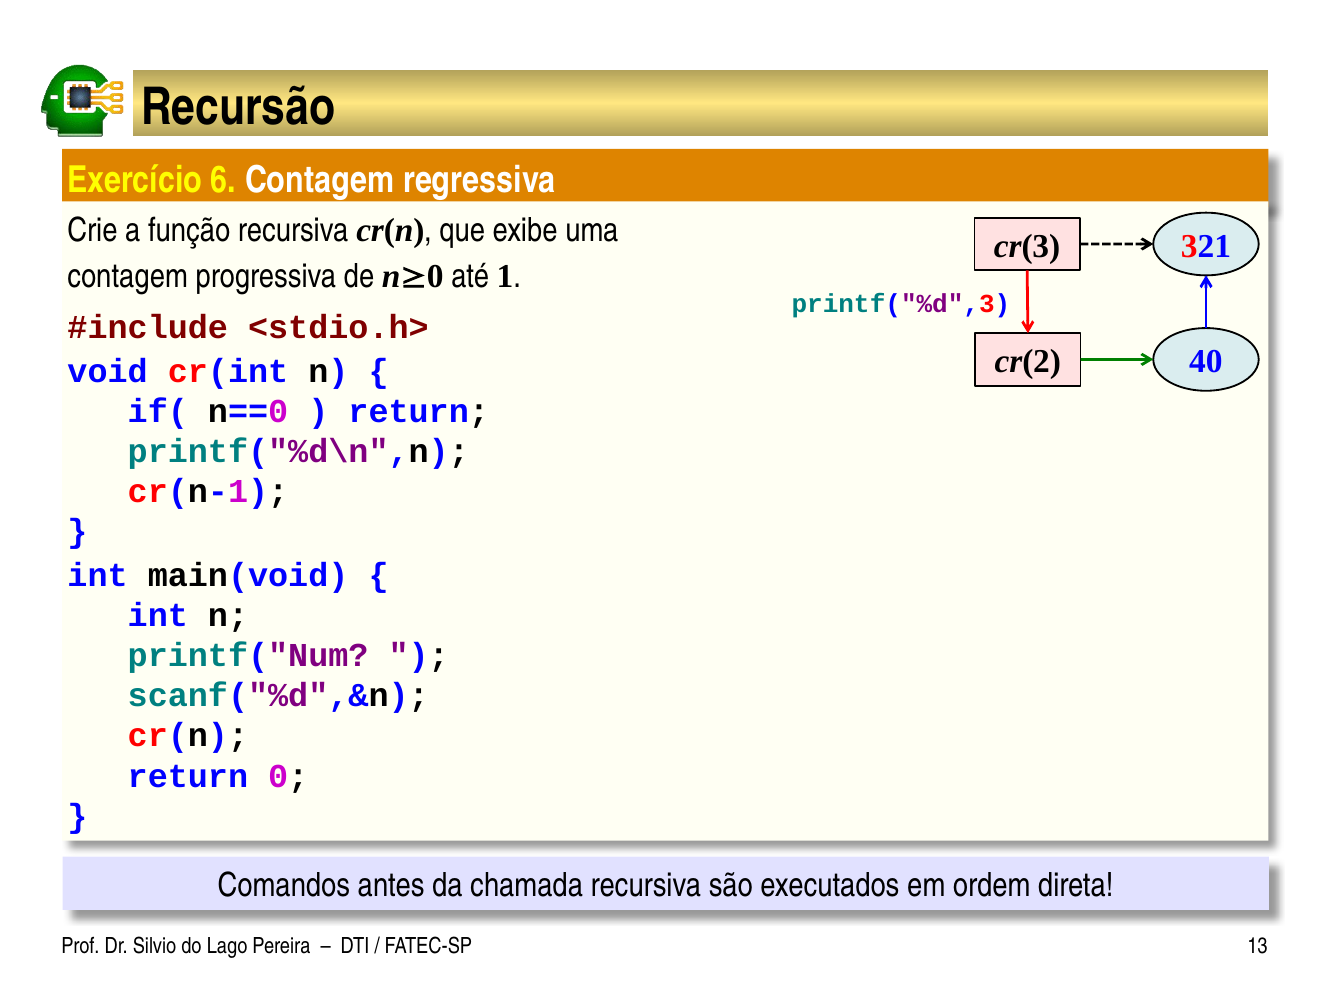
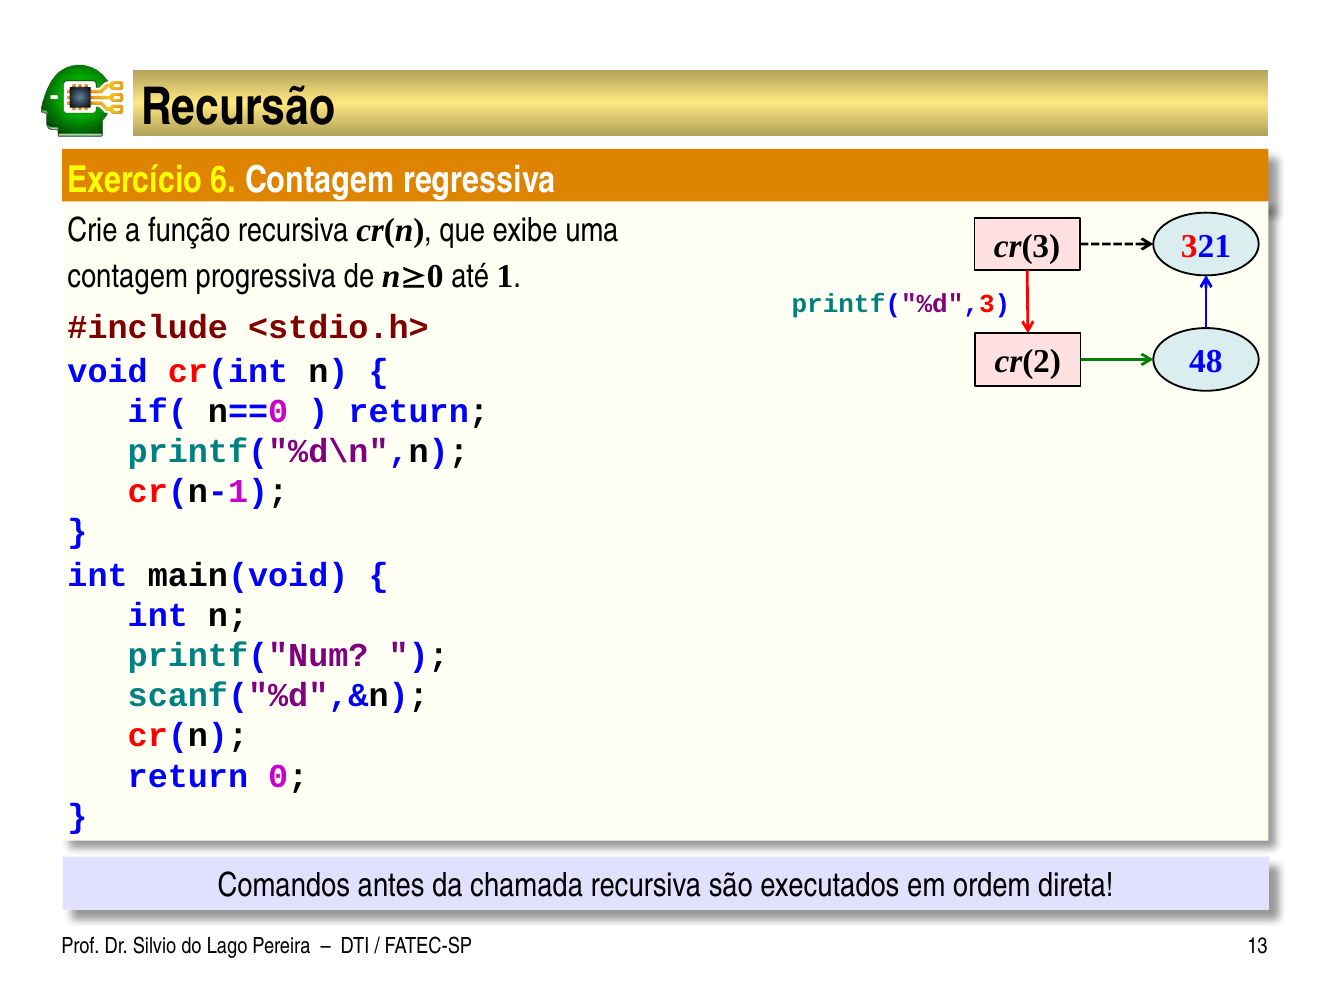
40: 40 -> 48 (1206, 362)
